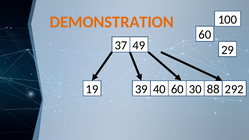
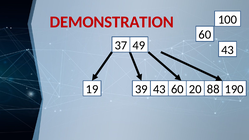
DEMONSTRATION colour: orange -> red (112, 22)
49 29: 29 -> 43 (228, 50)
39 40: 40 -> 43 (159, 89)
30: 30 -> 20 (195, 89)
292: 292 -> 190 (234, 89)
